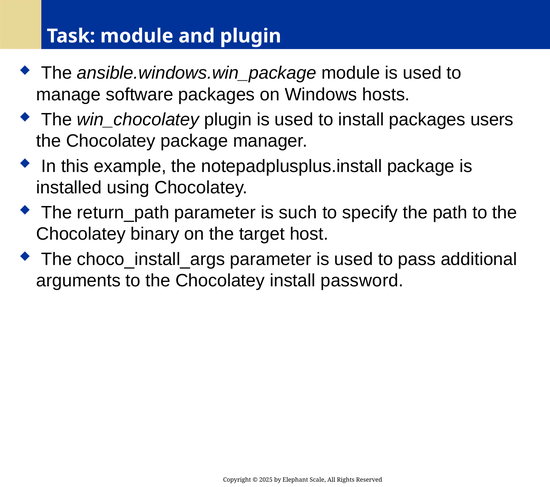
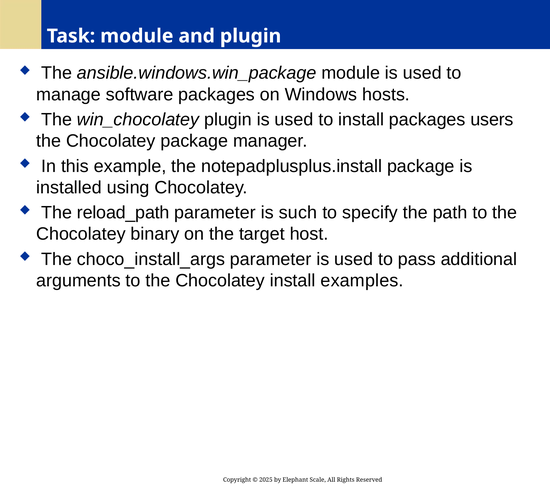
return_path: return_path -> reload_path (123, 213)
password: password -> examples (362, 281)
